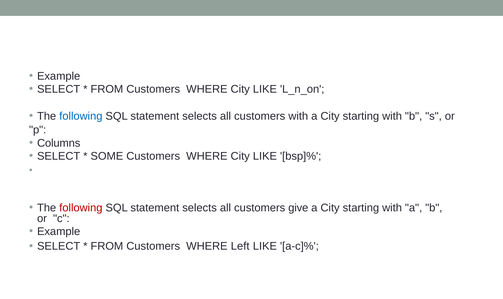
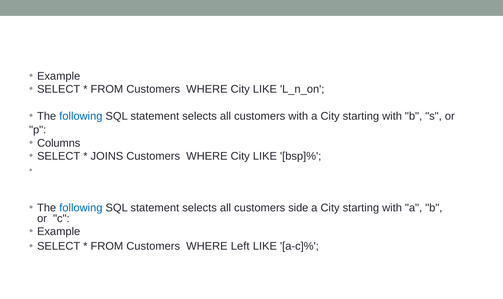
SOME: SOME -> JOINS (107, 156)
following colour: red -> blue (81, 208)
give: give -> side (298, 208)
